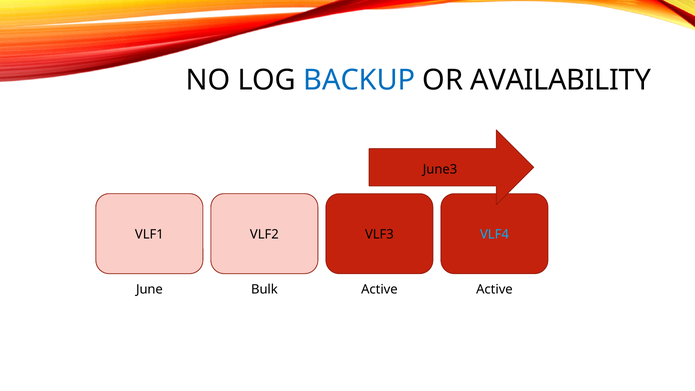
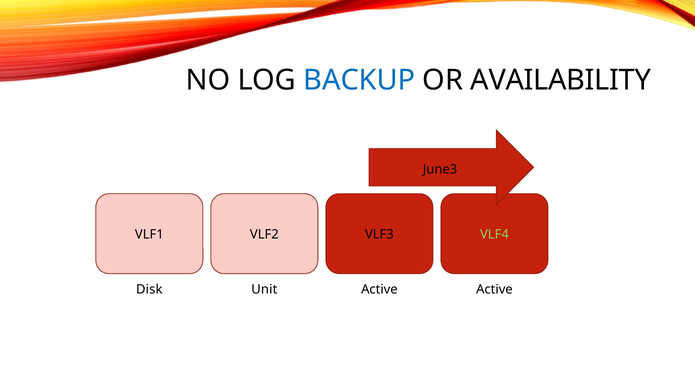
VLF4 colour: light blue -> light green (494, 234)
June: June -> Disk (149, 289)
Bulk: Bulk -> Unit (264, 289)
